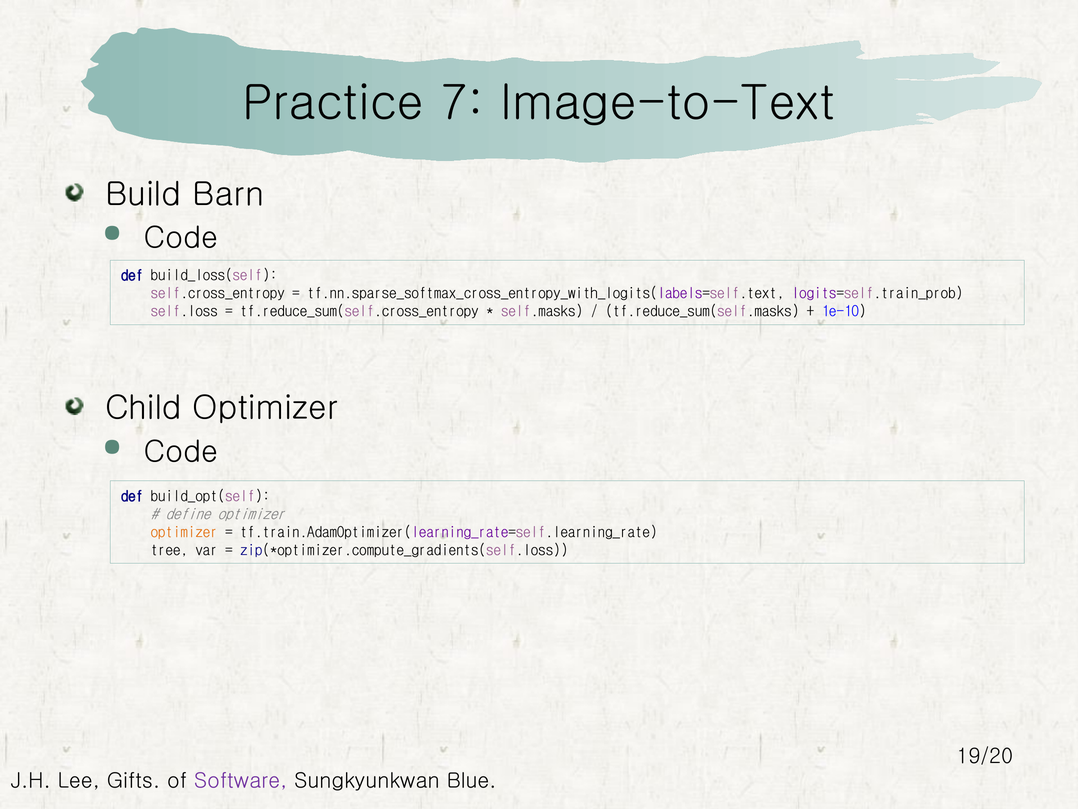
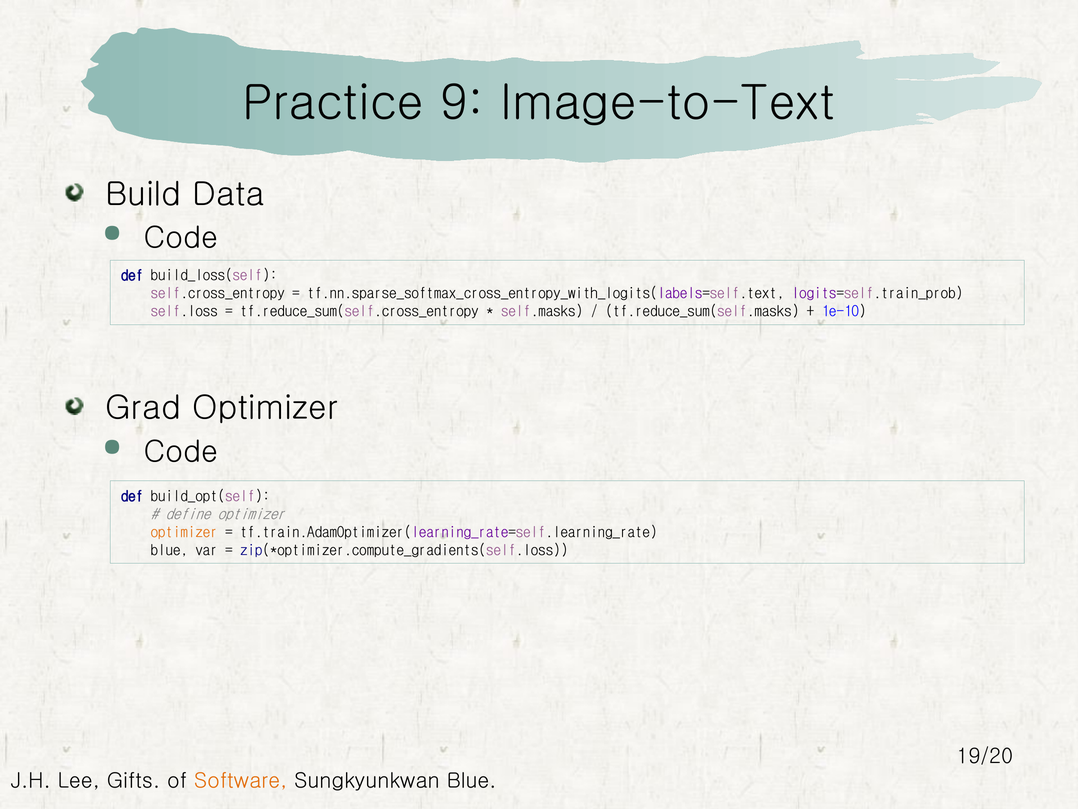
7: 7 -> 9 (462, 103)
Barn: Barn -> Data (228, 194)
Child: Child -> Grad (143, 408)
tree: tree -> blue (169, 550)
Software colour: purple -> orange (241, 780)
